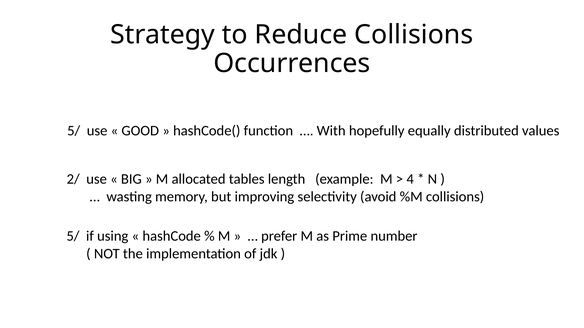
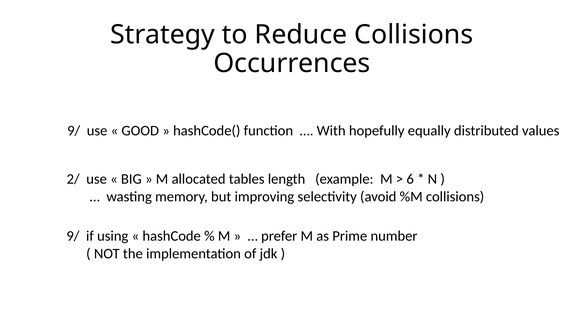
5/: 5/ -> 9/ (74, 131)
4: 4 -> 6 (410, 179)
5/: 5/ -> 9/ (73, 236)
